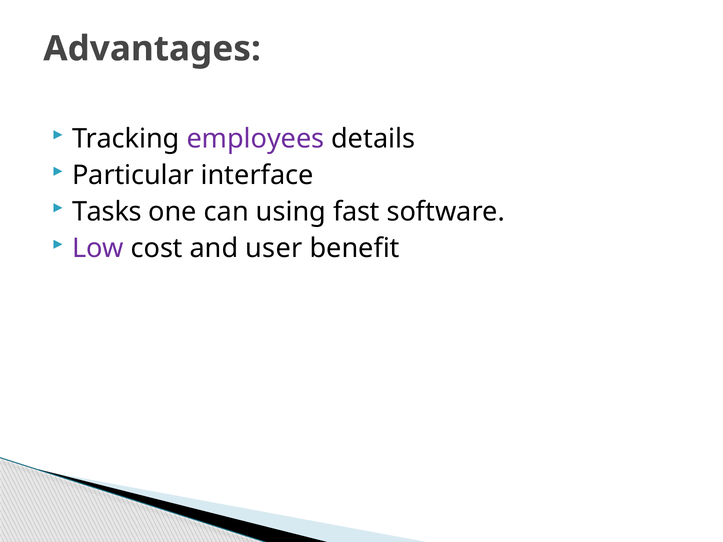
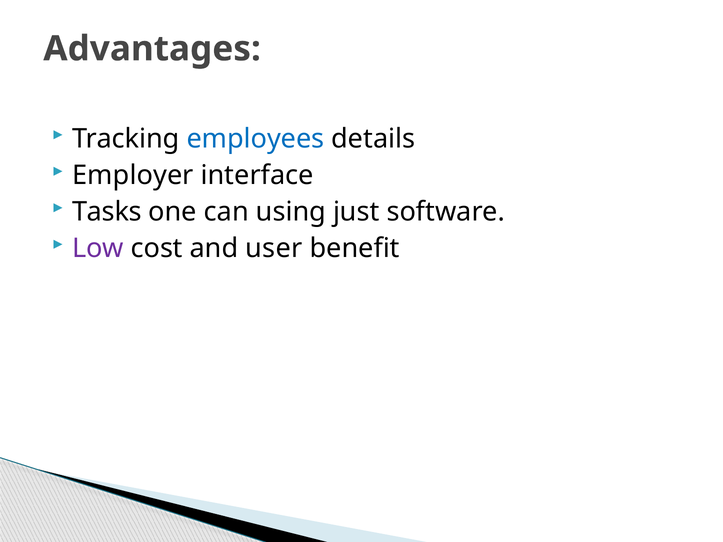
employees colour: purple -> blue (256, 139)
Particular: Particular -> Employer (133, 175)
fast: fast -> just (356, 212)
